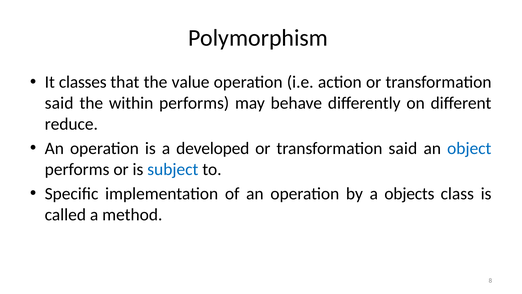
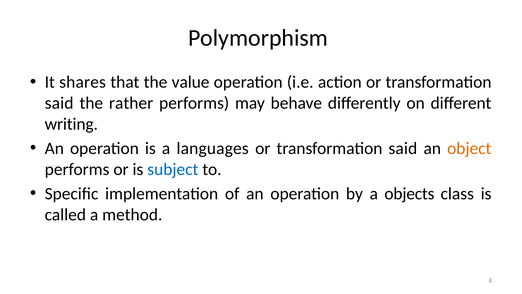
classes: classes -> shares (83, 82)
within: within -> rather (131, 103)
reduce: reduce -> writing (71, 124)
developed: developed -> languages (213, 148)
object colour: blue -> orange (469, 148)
